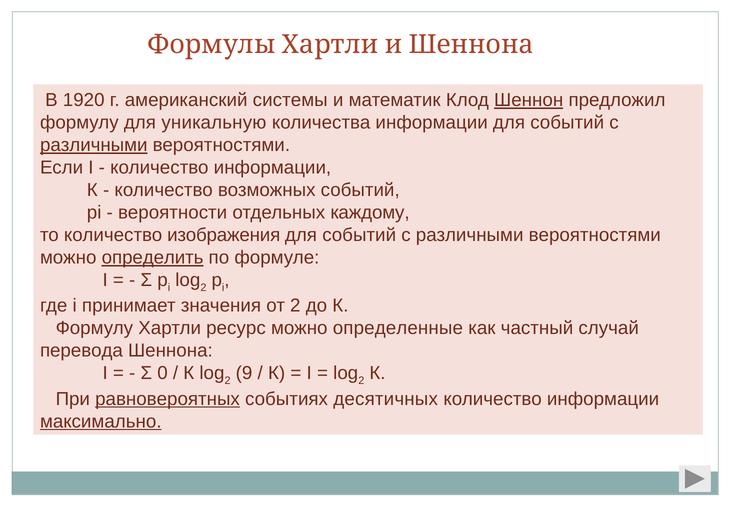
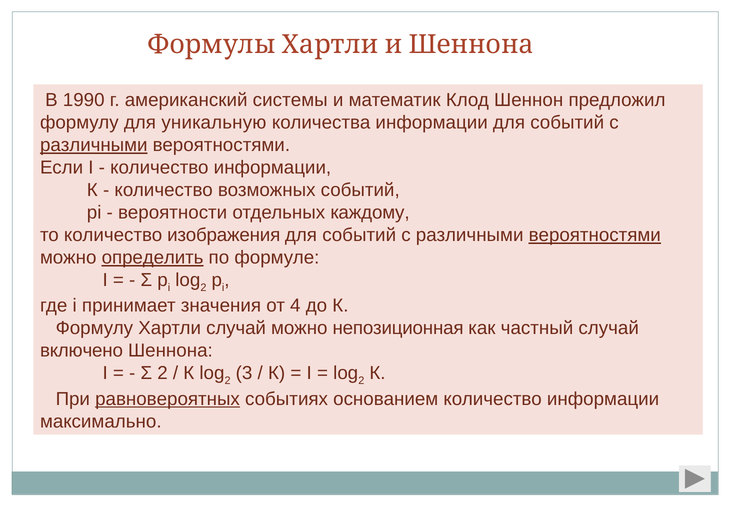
1920: 1920 -> 1990 (84, 100)
Шеннон underline: present -> none (529, 100)
вероятностями underline: none -> present (595, 235)
от 2: 2 -> 4 (295, 306)
Хартли ресурс: ресурс -> случай (236, 328)
определенные: определенные -> непозиционная (398, 328)
перевода: перевода -> включено (81, 351)
Σ 0: 0 -> 2 (163, 373)
9: 9 -> 3 (244, 373)
десятичных: десятичных -> основанием (386, 399)
максимально underline: present -> none (101, 421)
